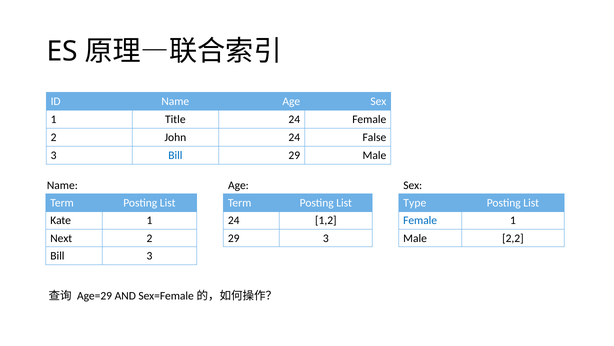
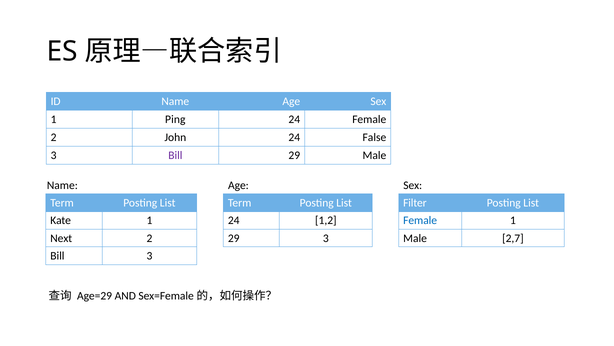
Title: Title -> Ping (175, 119)
Bill colour: blue -> purple (175, 155)
Type: Type -> Filter (415, 203)
2,2: 2,2 -> 2,7 (513, 238)
